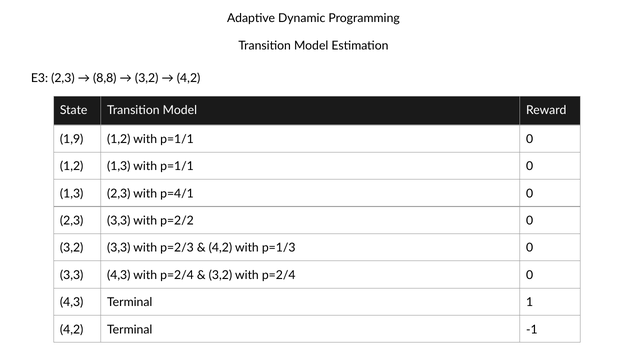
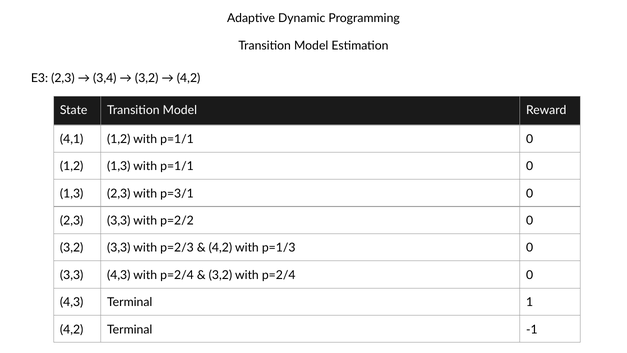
8,8: 8,8 -> 3,4 (105, 78)
1,9: 1,9 -> 4,1 (72, 139)
p=4/1: p=4/1 -> p=3/1 (177, 193)
